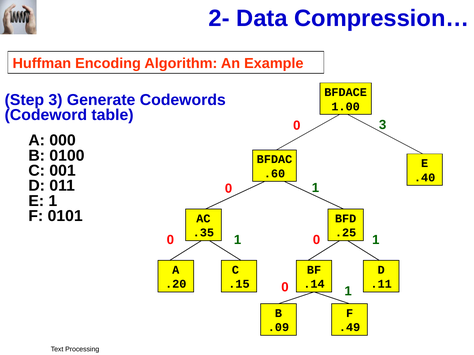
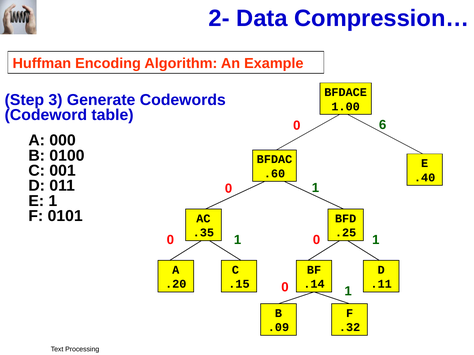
0 3: 3 -> 6 (383, 125)
.49: .49 -> .32 (350, 328)
